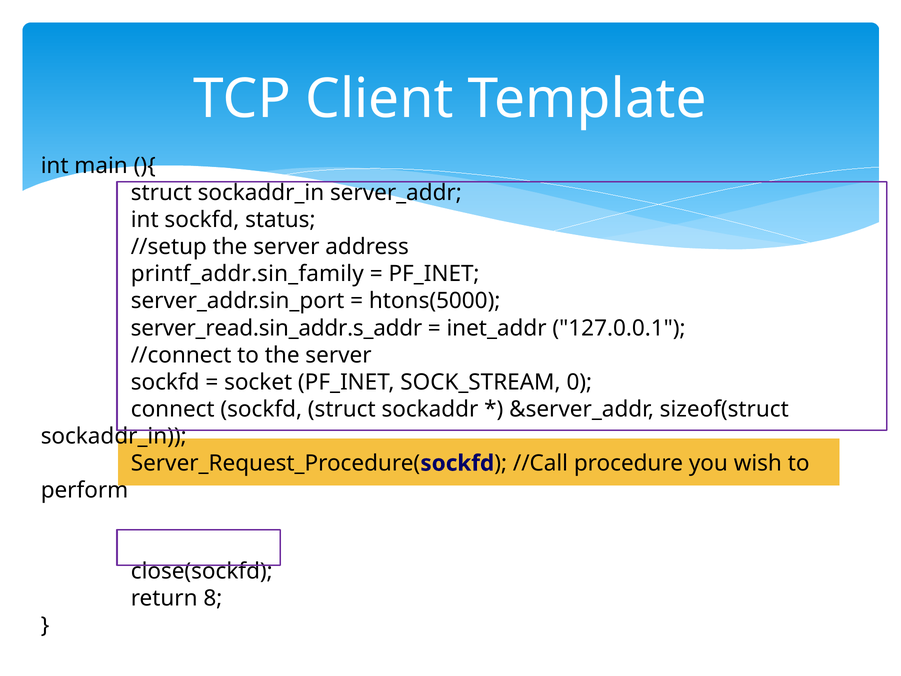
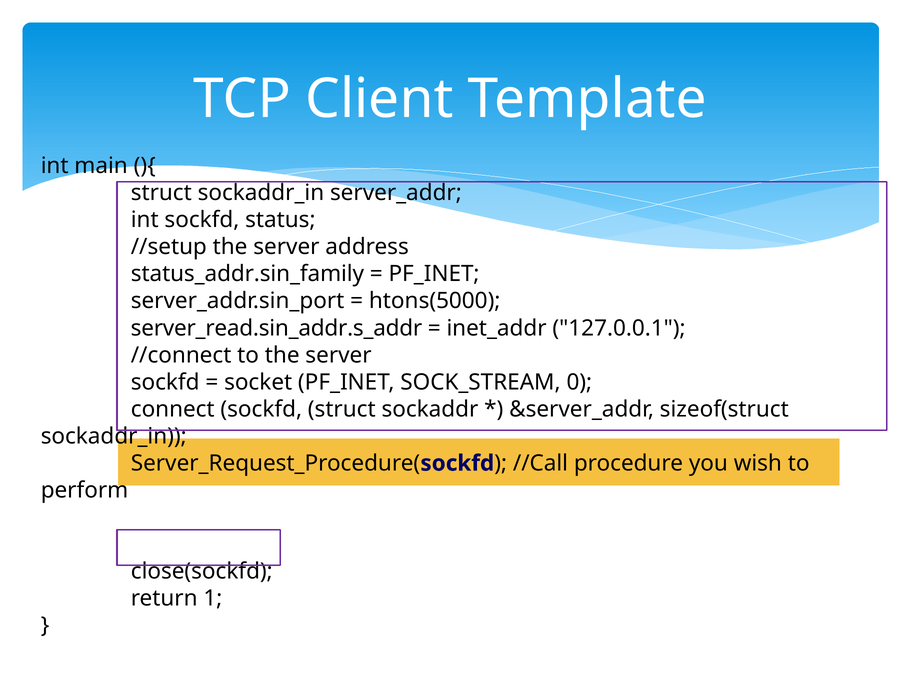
printf_addr.sin_family: printf_addr.sin_family -> status_addr.sin_family (247, 274)
8: 8 -> 1 (213, 598)
